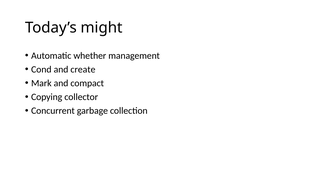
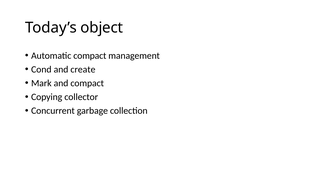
might: might -> object (102, 28)
Automatic whether: whether -> compact (90, 55)
